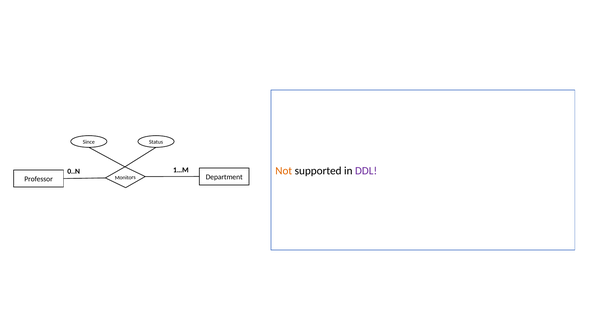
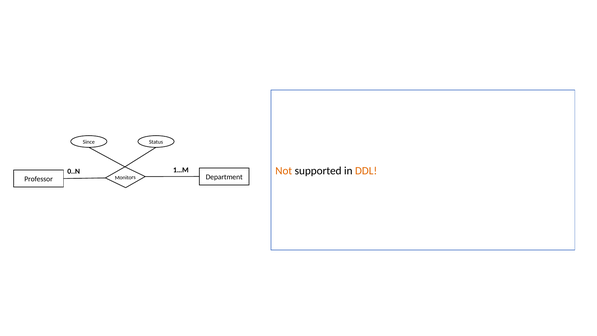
DDL colour: purple -> orange (366, 171)
